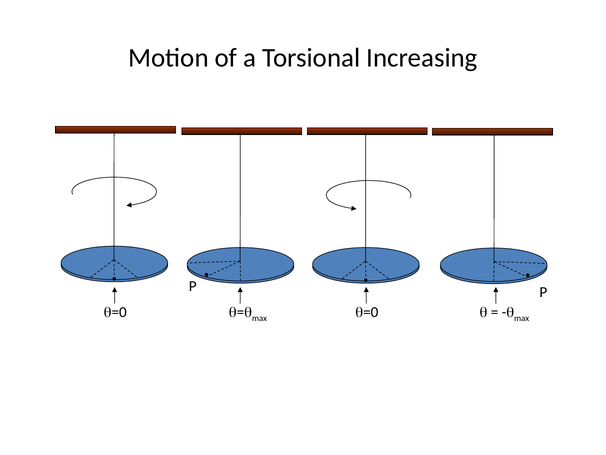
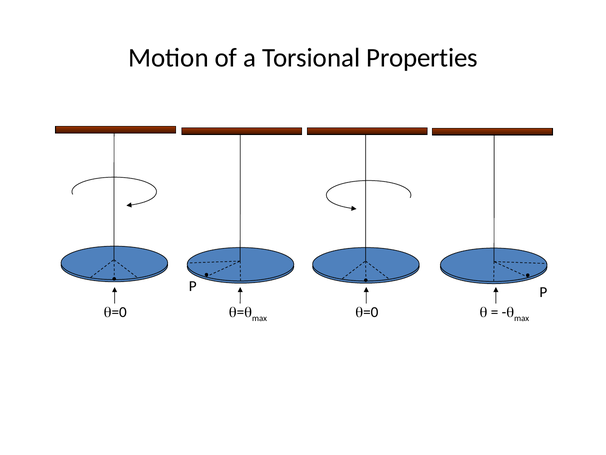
Increasing: Increasing -> Properties (422, 58)
